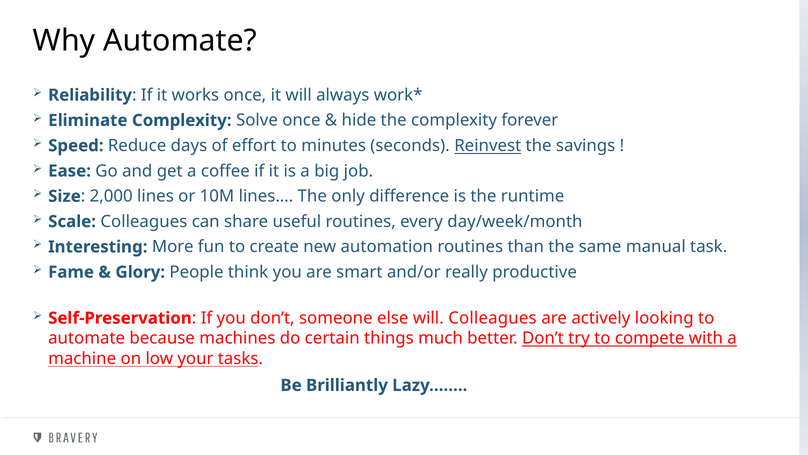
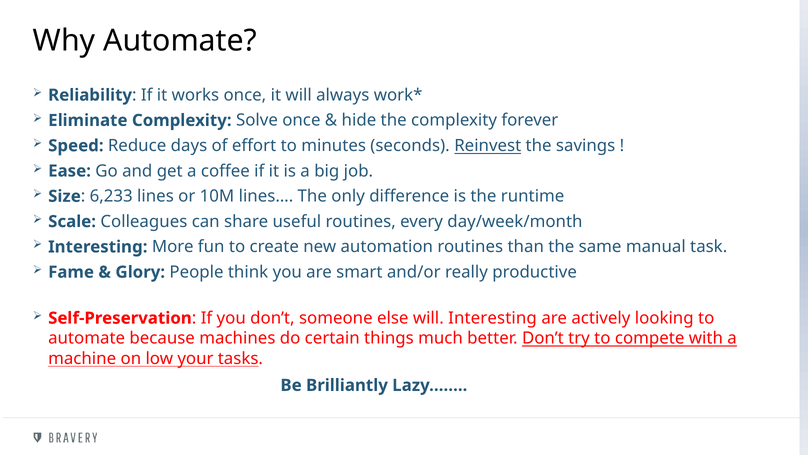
2,000: 2,000 -> 6,233 (111, 196)
will Colleagues: Colleagues -> Interesting (492, 318)
